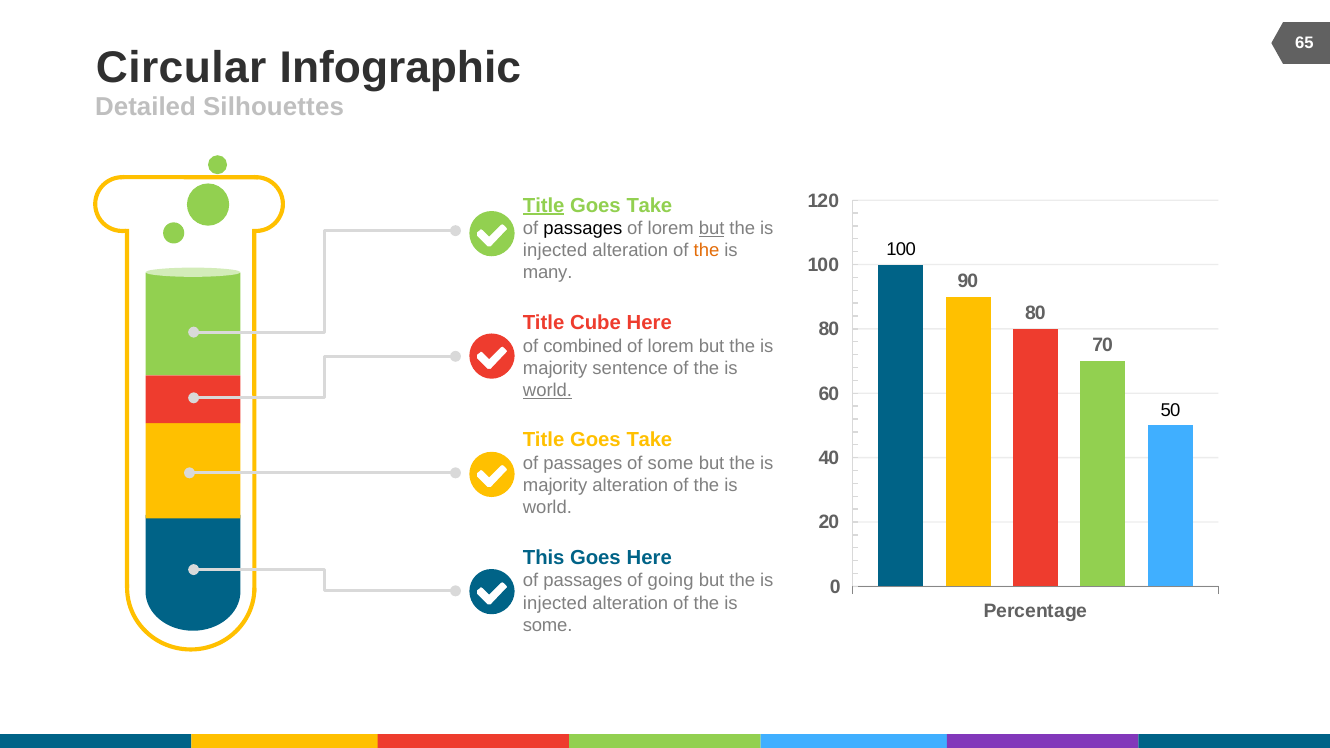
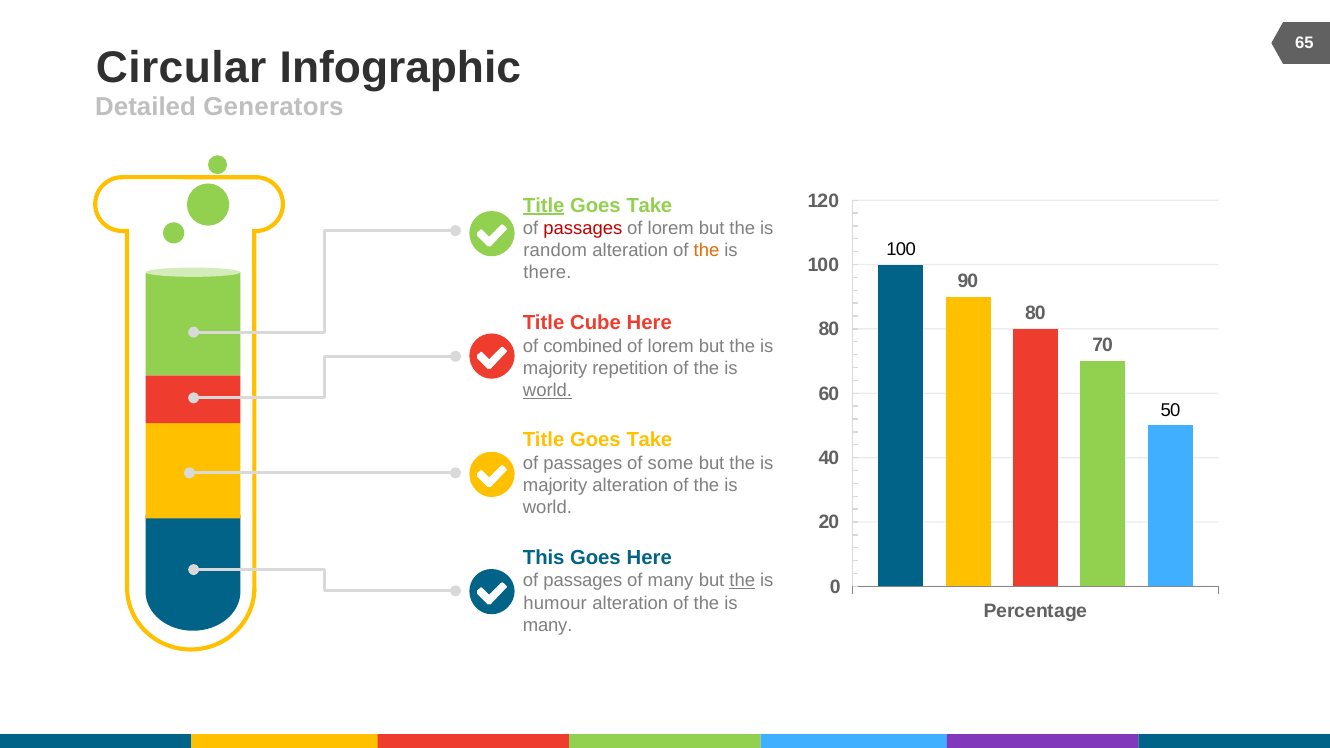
Silhouettes: Silhouettes -> Generators (273, 107)
passages colour: black -> red (583, 229)
but underline: present -> none (712, 229)
injected: injected -> random (555, 251)
many: many -> there (547, 273)
sentence: sentence -> repetition (630, 368)
of going: going -> many (671, 581)
the underline: none -> present (742, 581)
injected: injected -> humour (555, 603)
some: some -> many (548, 625)
